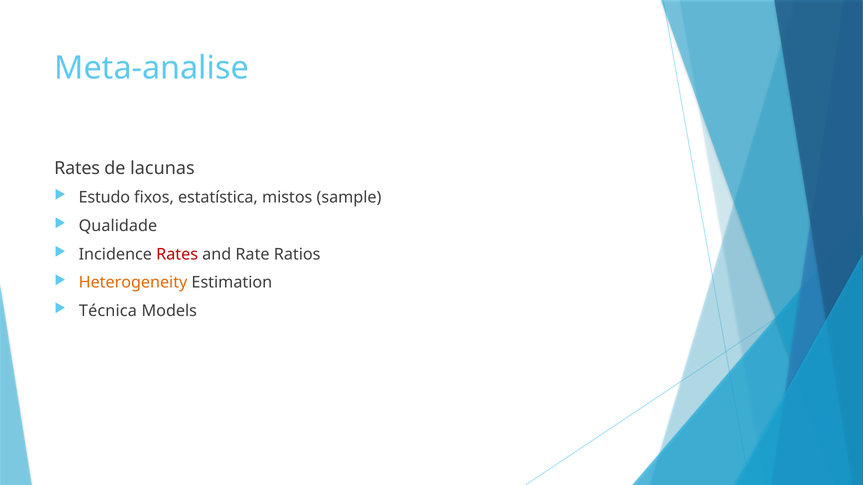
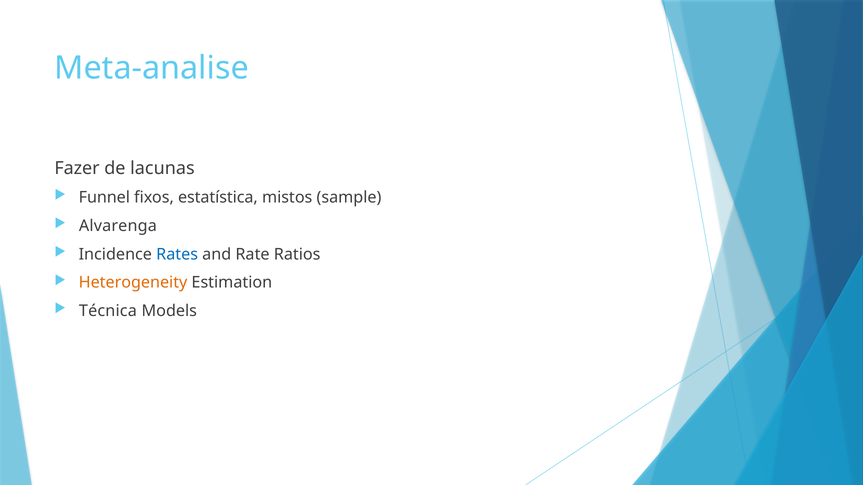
Rates: Rates -> Fazer (77, 168)
Estudo: Estudo -> Funnel (104, 198)
Qualidade: Qualidade -> Alvarenga (118, 226)
Rates colour: red -> blue (177, 254)
